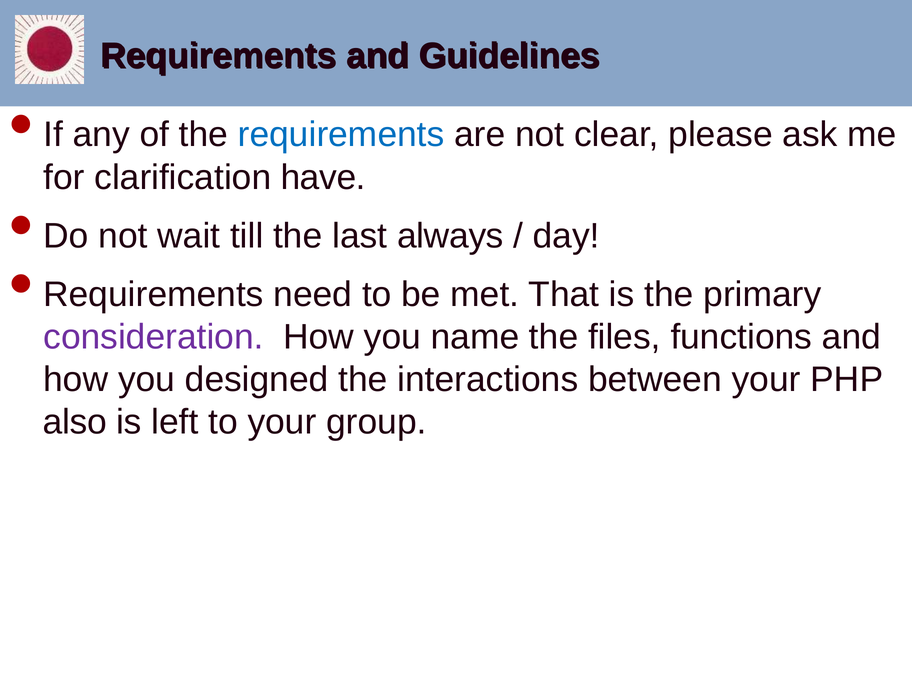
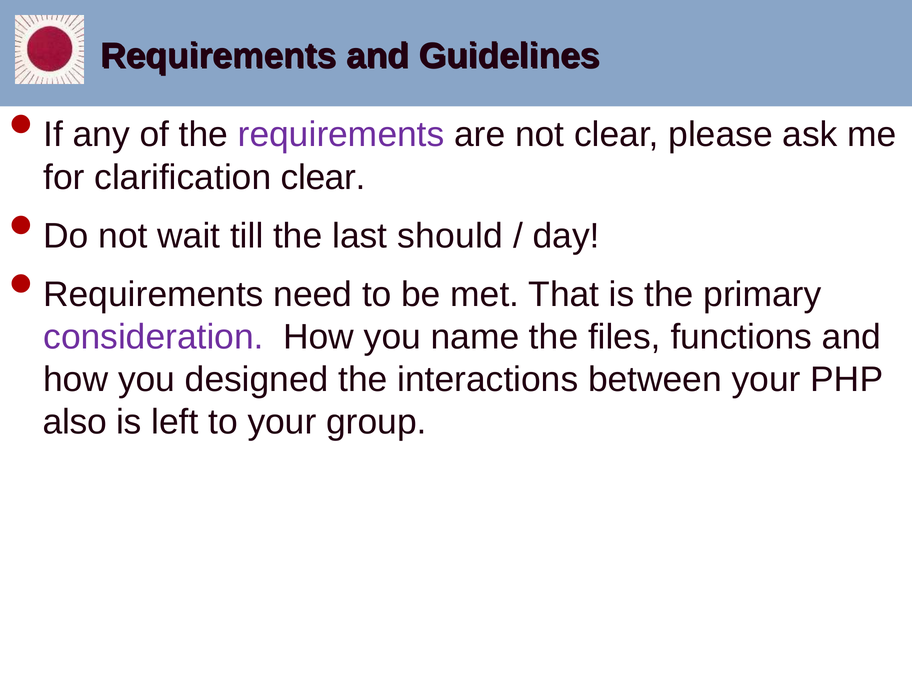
requirements colour: blue -> purple (341, 135)
clarification have: have -> clear (323, 177)
always: always -> should (450, 236)
